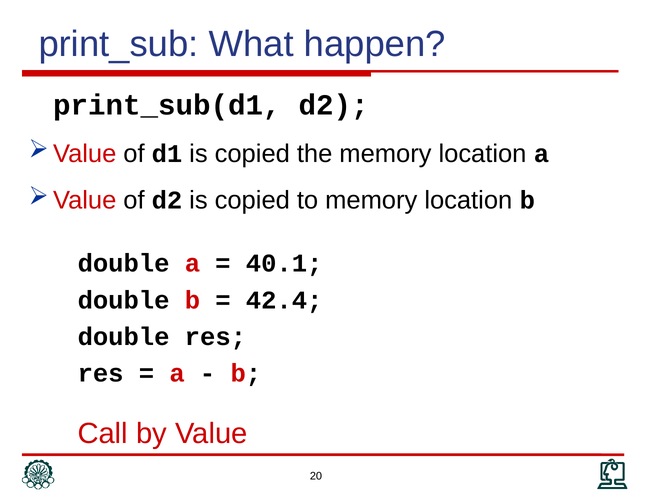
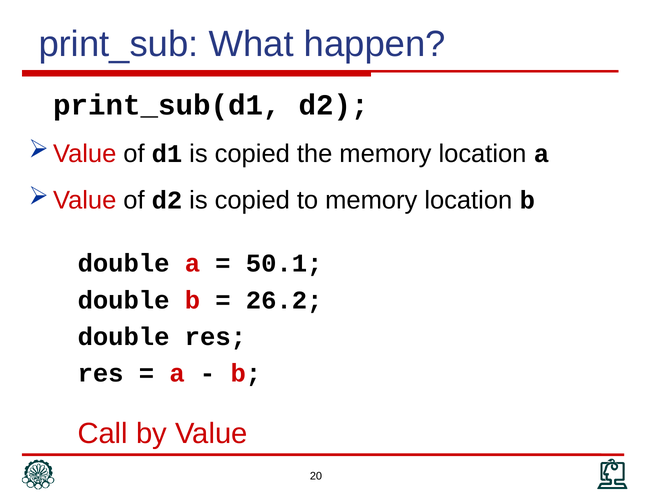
40.1: 40.1 -> 50.1 (284, 263)
42.4: 42.4 -> 26.2 (284, 300)
